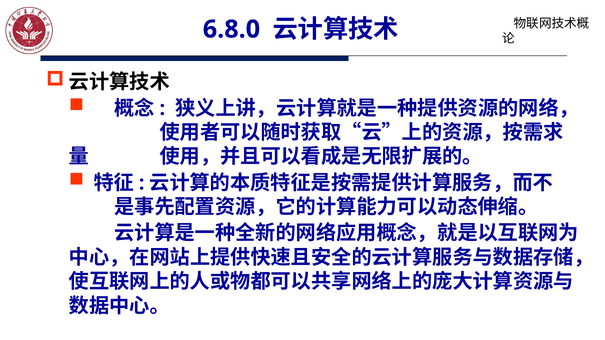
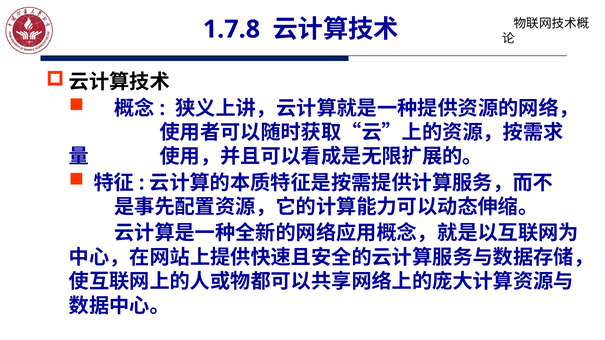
6.8.0: 6.8.0 -> 1.7.8 (231, 29)
